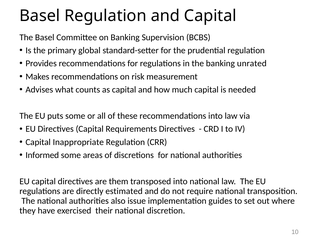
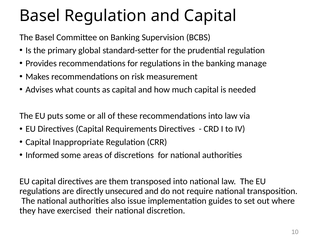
unrated: unrated -> manage (252, 64)
estimated: estimated -> unsecured (124, 191)
